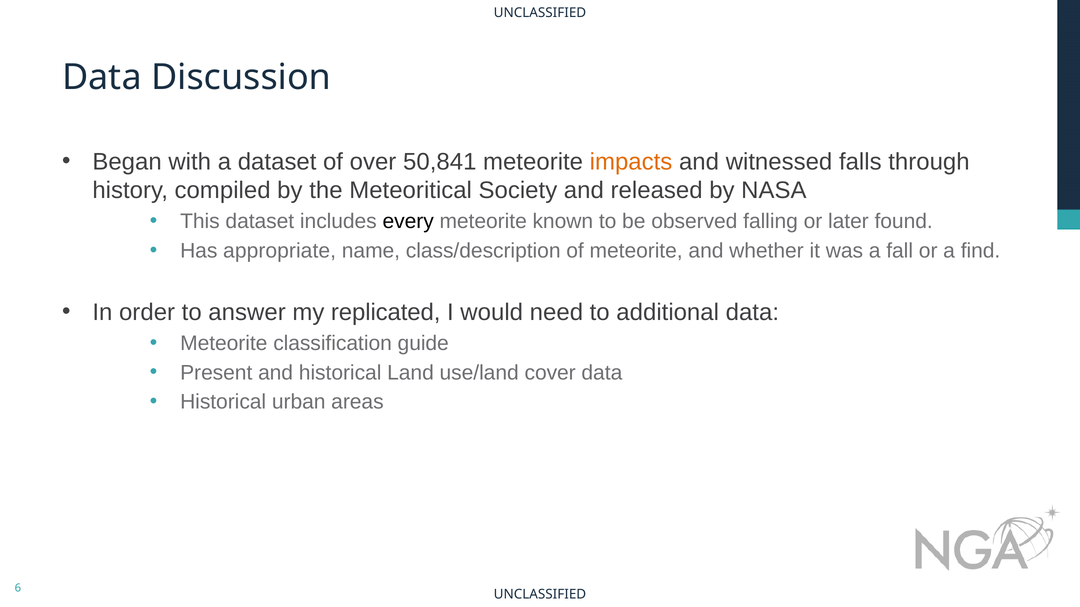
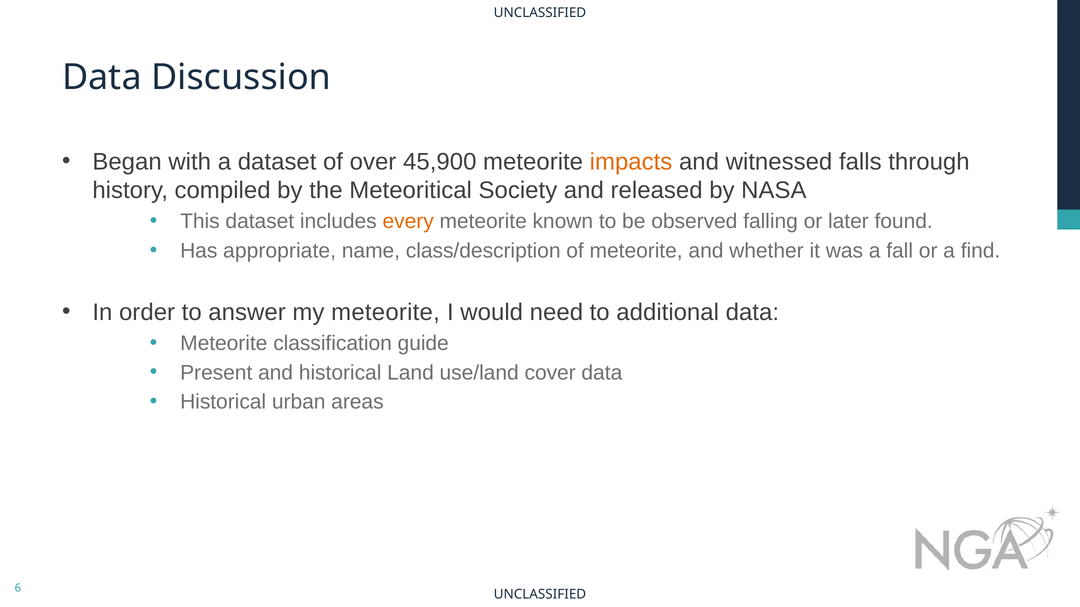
50,841: 50,841 -> 45,900 (440, 162)
every colour: black -> orange (408, 222)
my replicated: replicated -> meteorite (386, 313)
